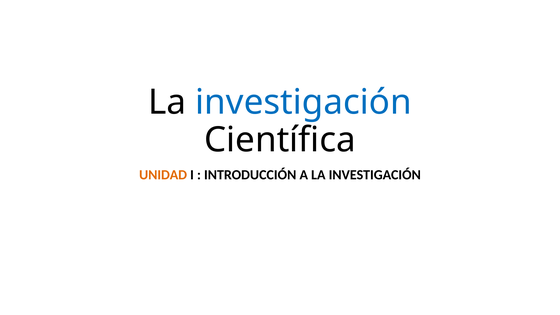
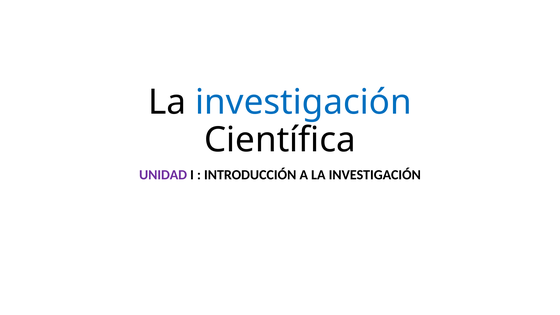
UNIDAD colour: orange -> purple (163, 175)
